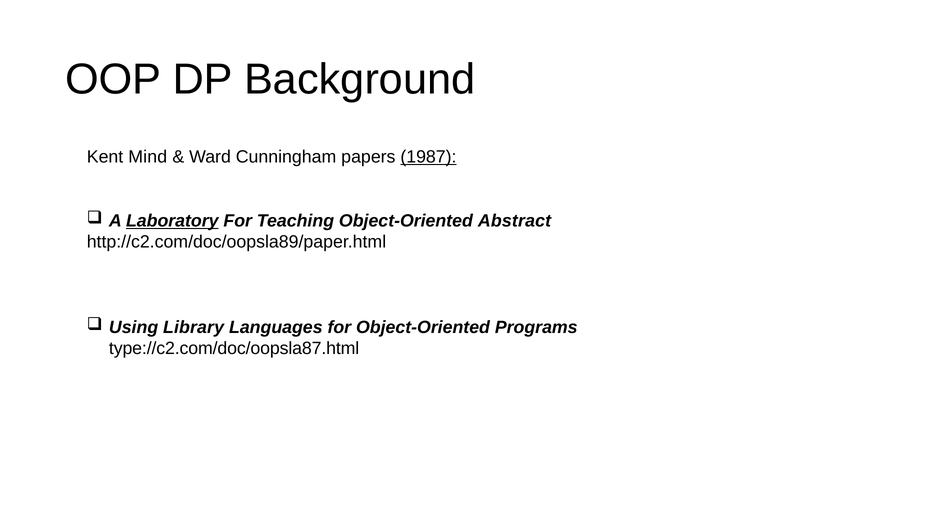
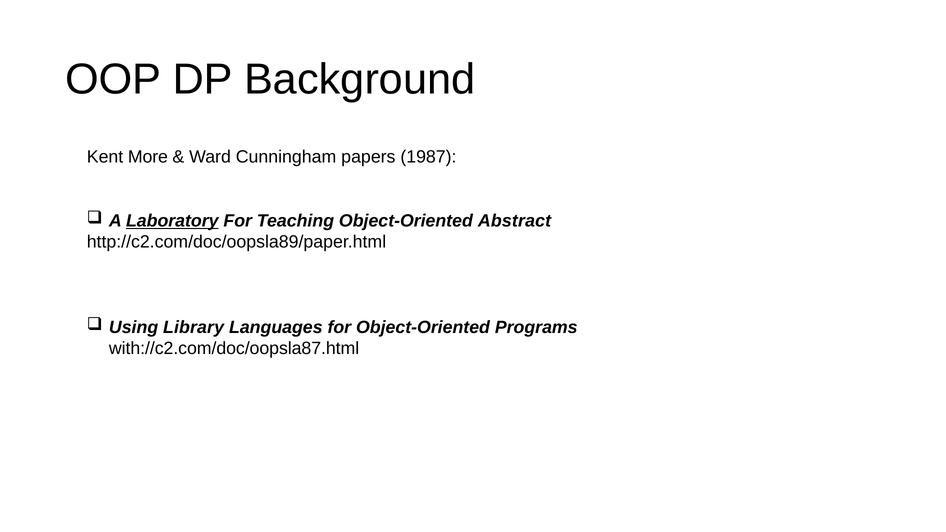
Mind: Mind -> More (148, 157)
1987 underline: present -> none (428, 157)
type://c2.com/doc/oopsla87.html: type://c2.com/doc/oopsla87.html -> with://c2.com/doc/oopsla87.html (234, 349)
